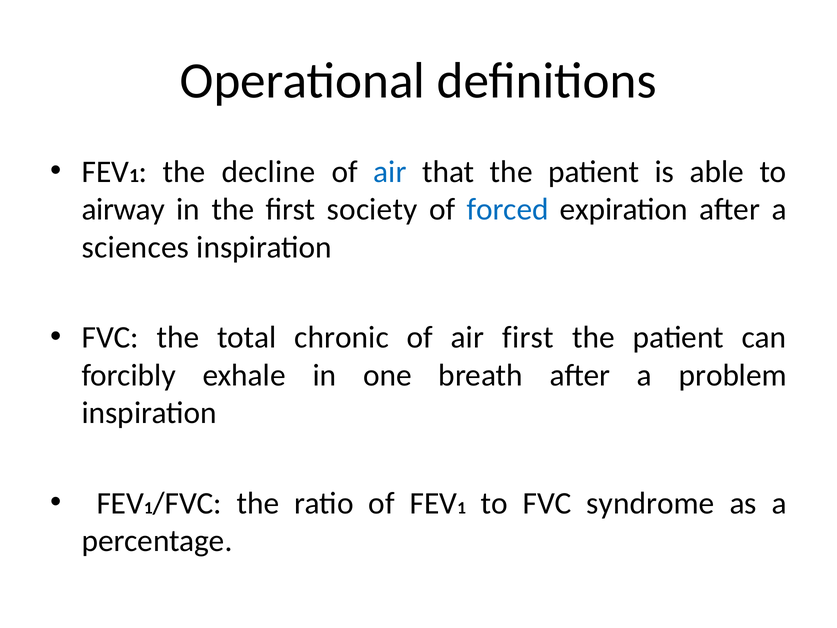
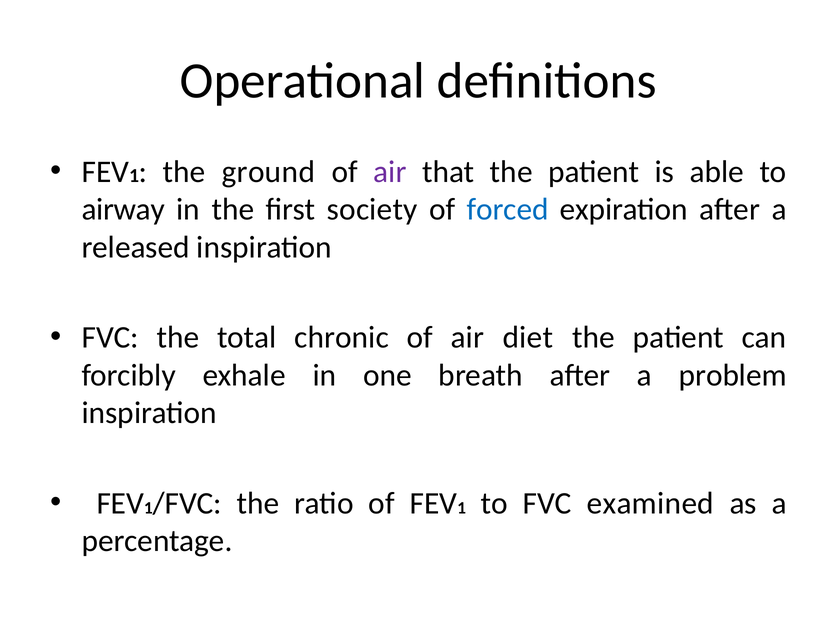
decline: decline -> ground (268, 172)
air colour: blue -> purple (390, 172)
sciences: sciences -> released (136, 247)
air first: first -> diet (528, 337)
syndrome: syndrome -> examined (650, 503)
